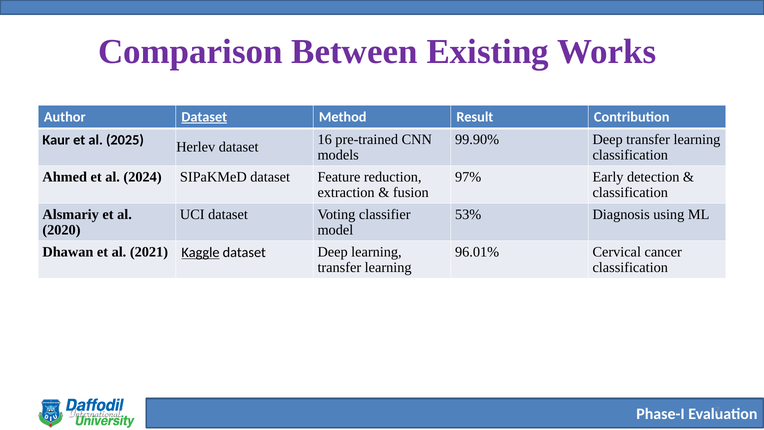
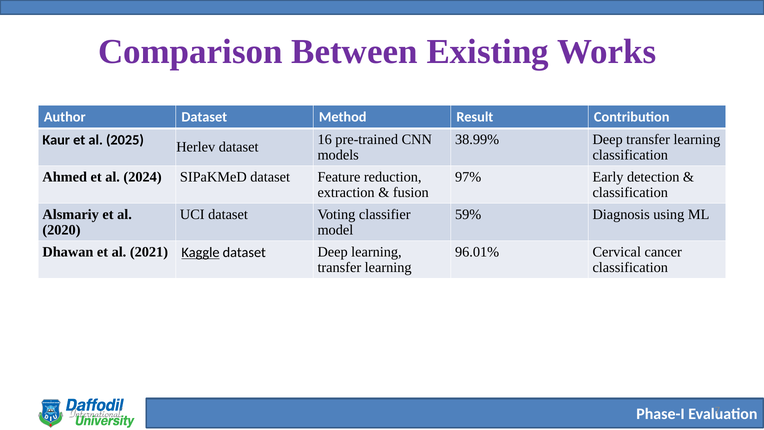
Dataset underline: present -> none (204, 117)
99.90%: 99.90% -> 38.99% (477, 139)
53%: 53% -> 59% (468, 214)
